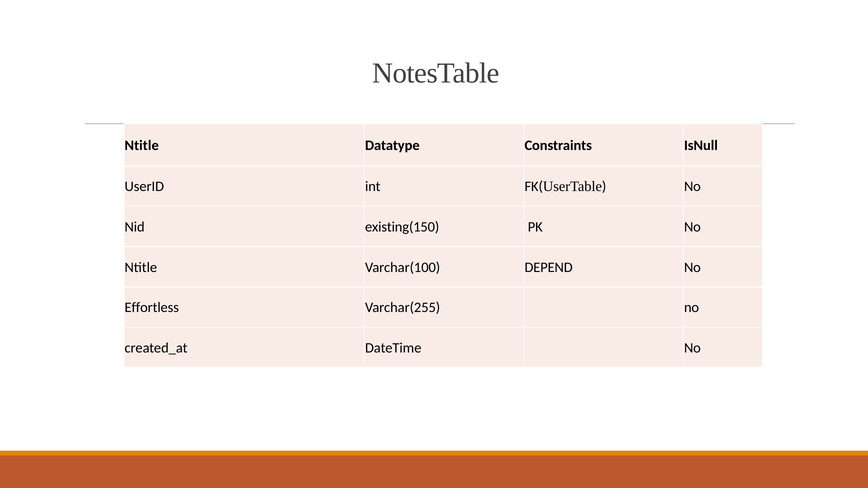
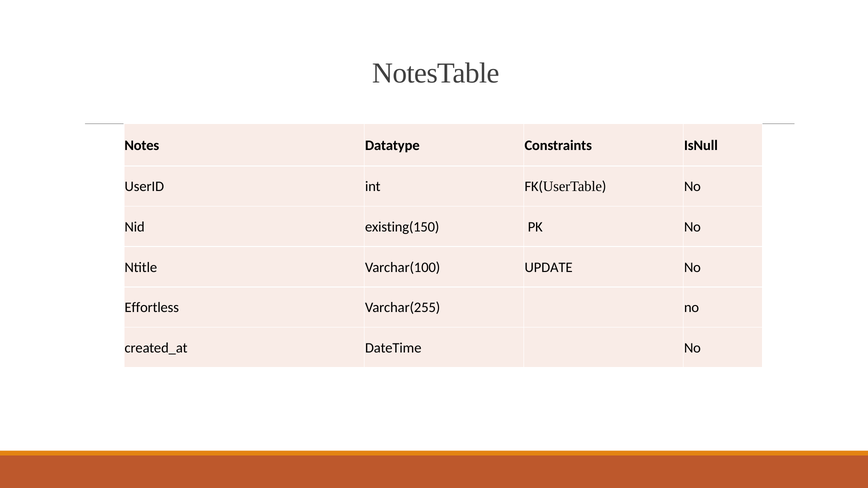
Ntitle: Ntitle -> Notes (142, 145)
DEPEND: DEPEND -> UPDATE (549, 267)
